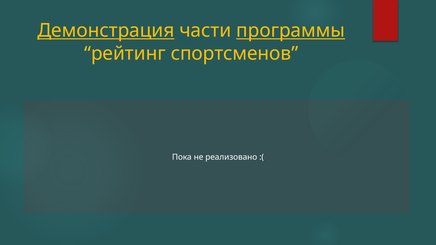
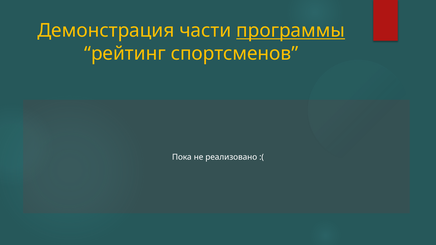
Демонстрация underline: present -> none (106, 31)
